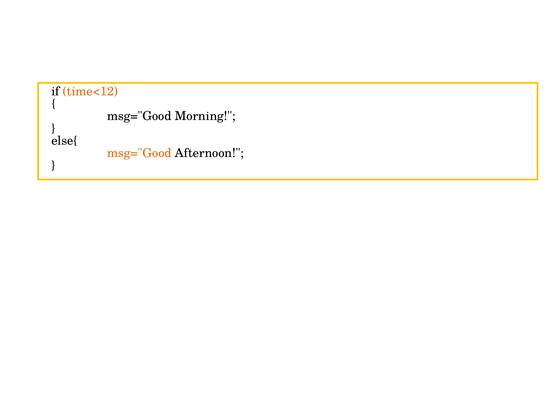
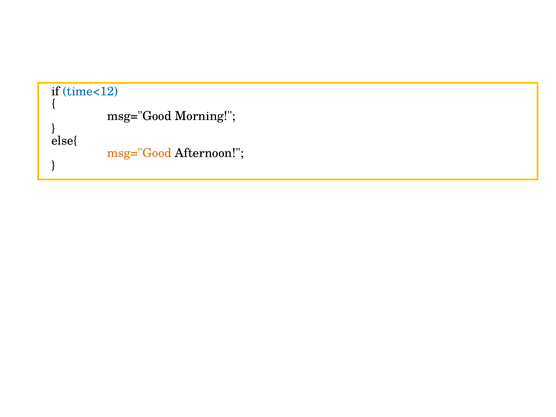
time<12 colour: orange -> blue (90, 91)
